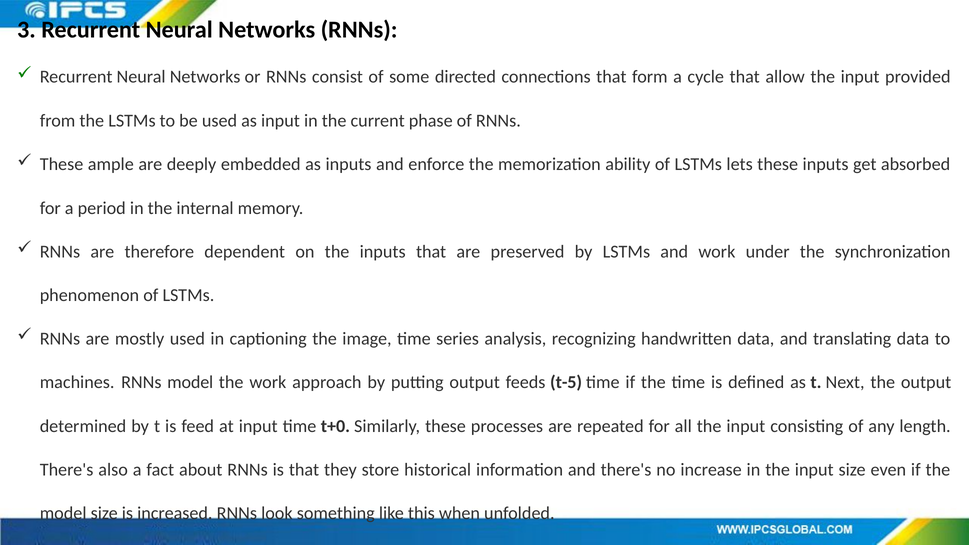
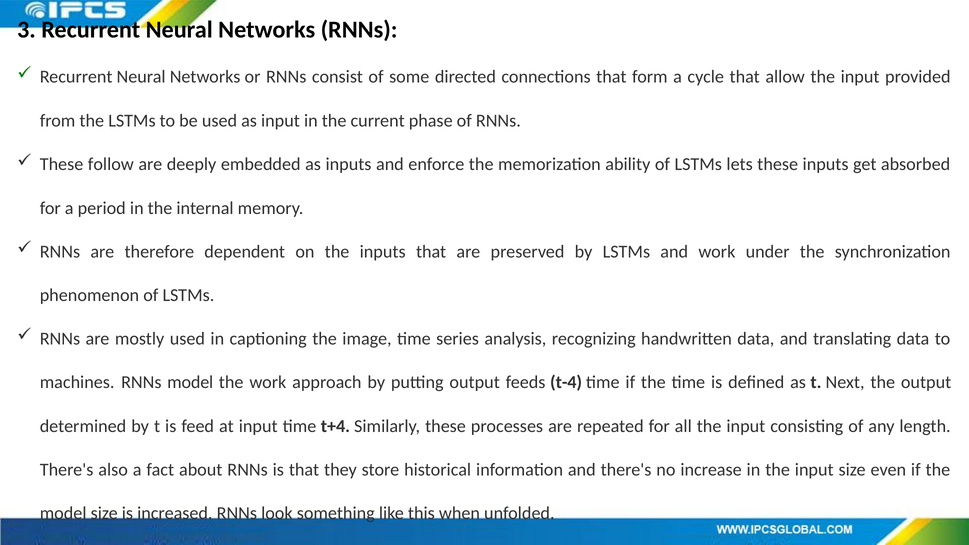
ample: ample -> follow (111, 165)
t-5: t-5 -> t-4 (566, 383)
t+0: t+0 -> t+4 (335, 426)
